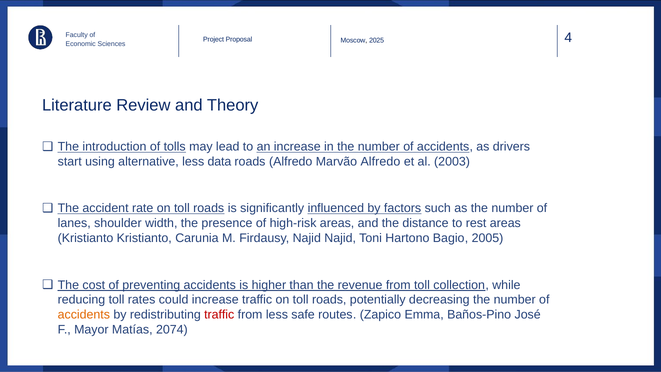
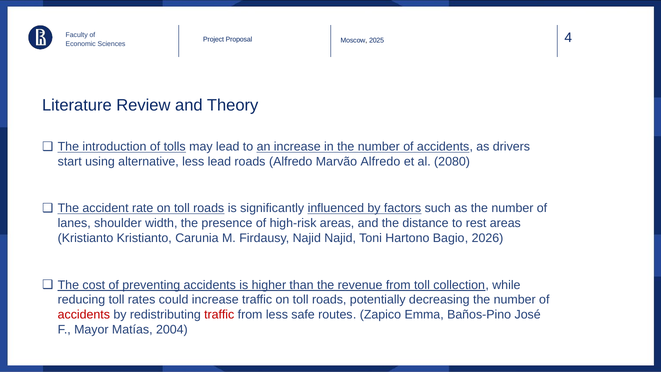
less data: data -> lead (219, 161)
2003: 2003 -> 2080 (452, 161)
2005: 2005 -> 2026 (487, 238)
accidents colour: orange -> red (84, 315)
2074: 2074 -> 2004 (172, 329)
